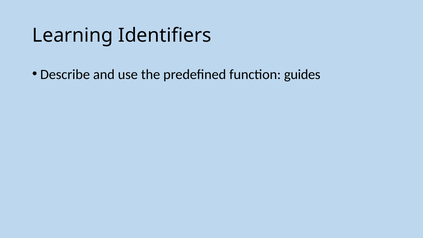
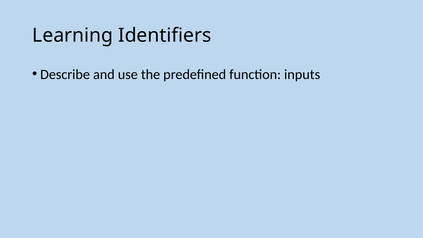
guides: guides -> inputs (302, 74)
